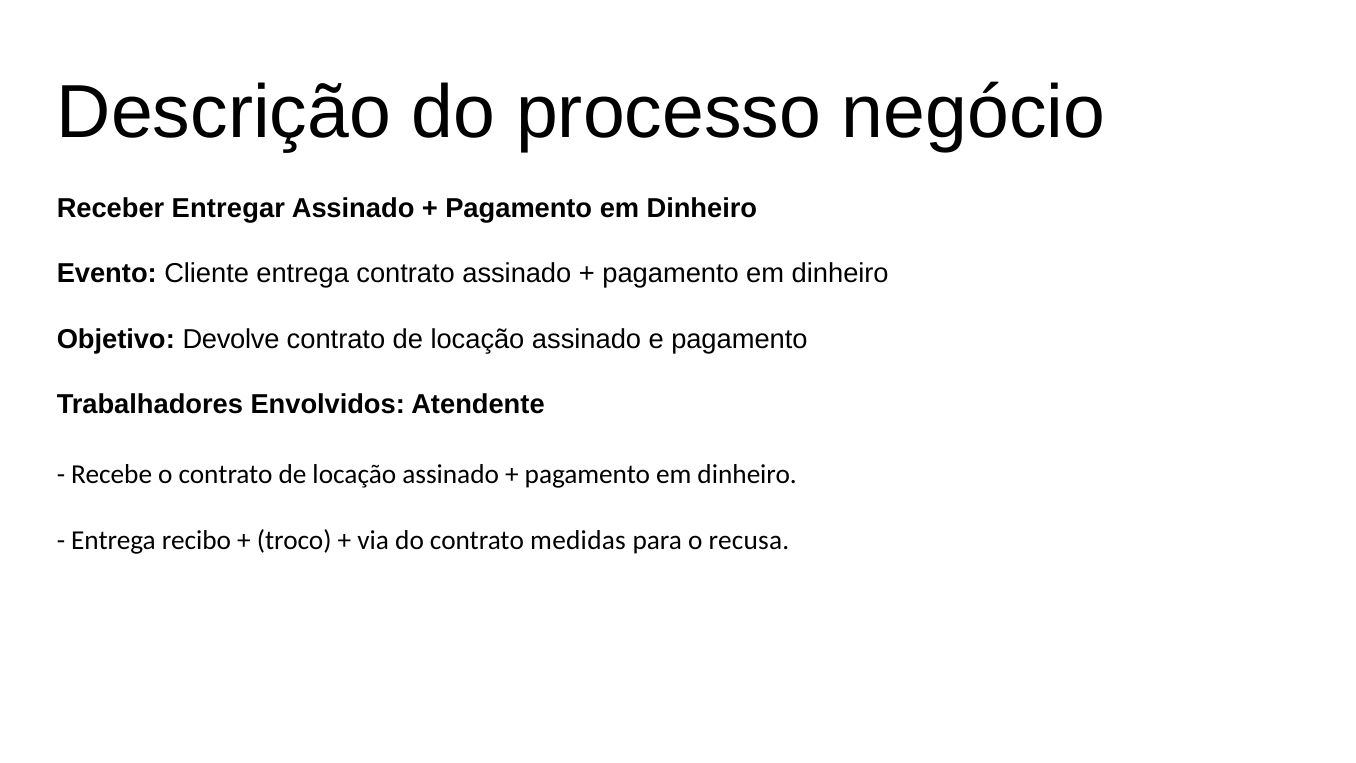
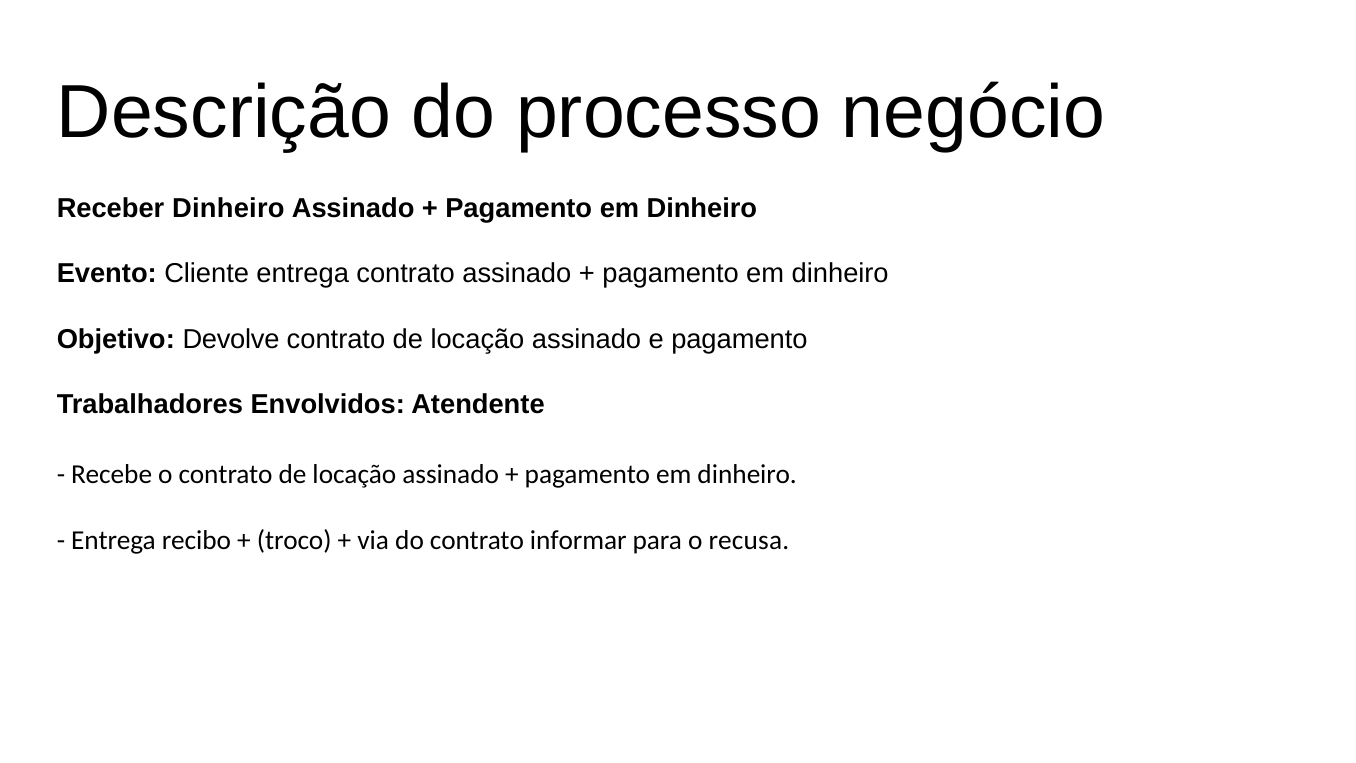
Receber Entregar: Entregar -> Dinheiro (228, 208)
medidas: medidas -> informar (578, 540)
